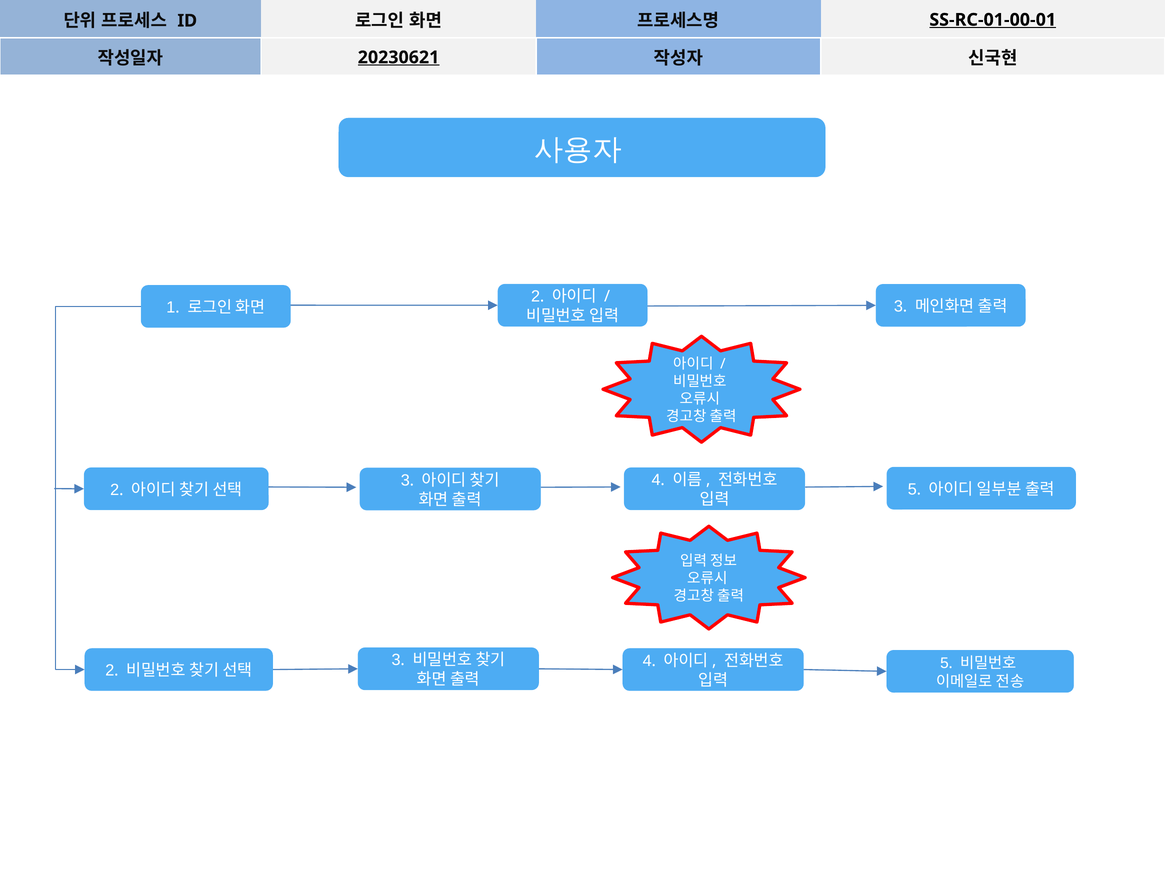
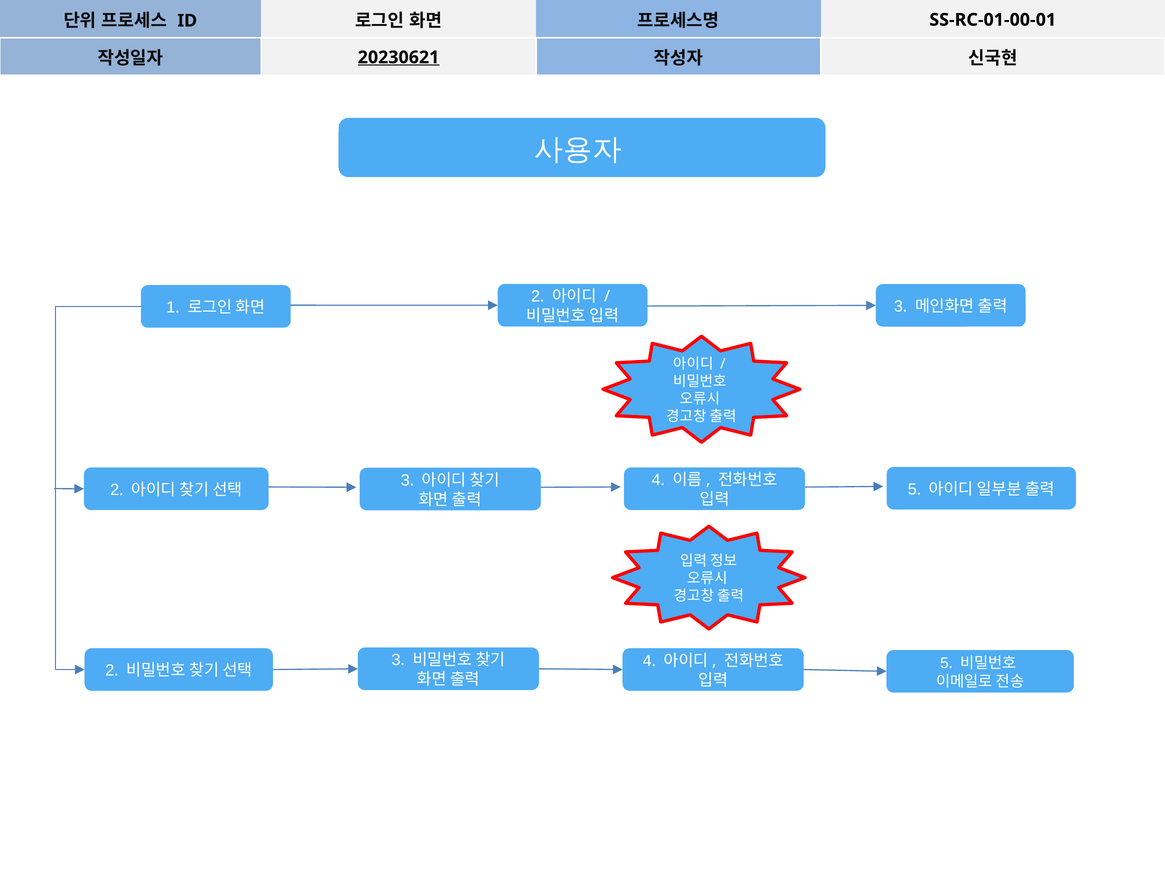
SS-RC-01-00-01 underline: present -> none (993, 20)
